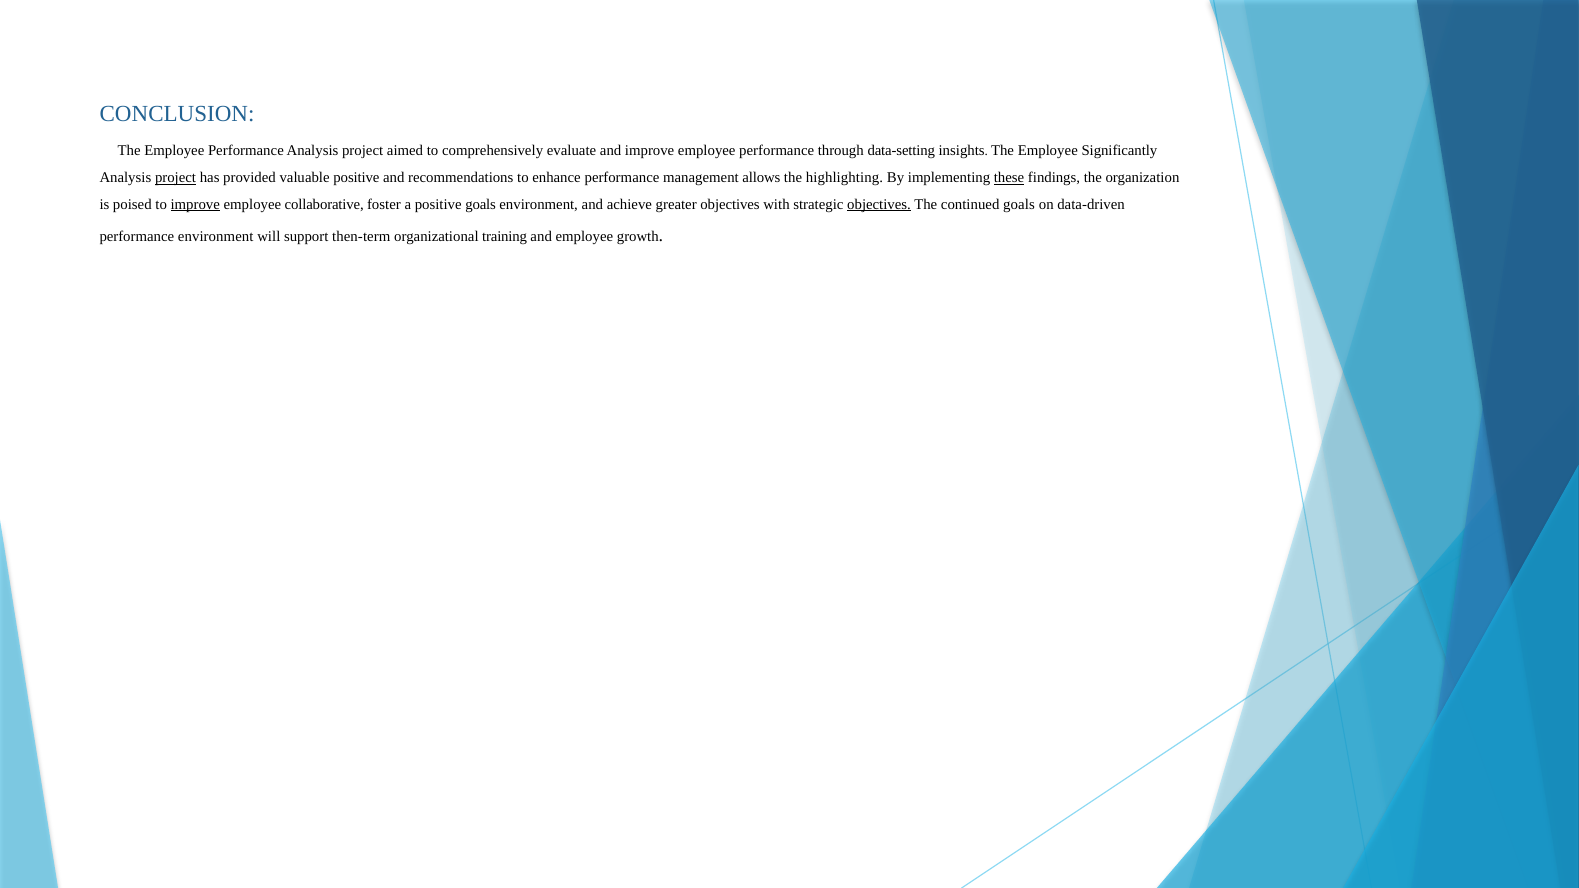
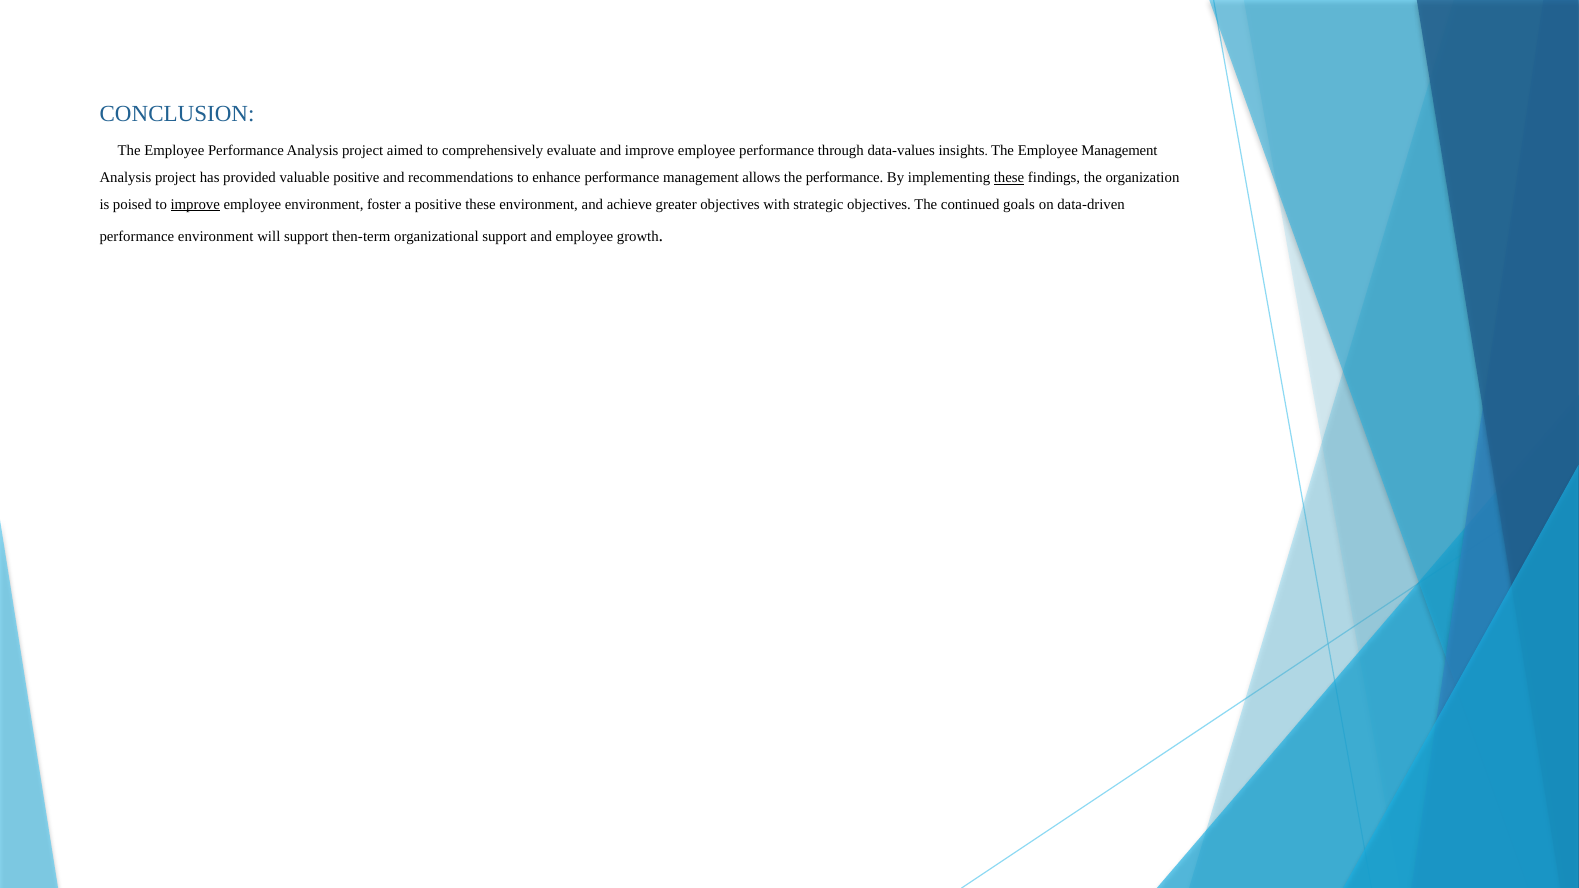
data-setting: data-setting -> data-values (901, 150)
Employee Significantly: Significantly -> Management (1119, 150)
project underline: present -> none (176, 178)
the highlighting: highlighting -> performance (845, 178)
employee collaborative: collaborative -> environment (324, 204)
positive goals: goals -> these (481, 204)
objectives underline: present -> none (879, 204)
organizational training: training -> support (505, 236)
